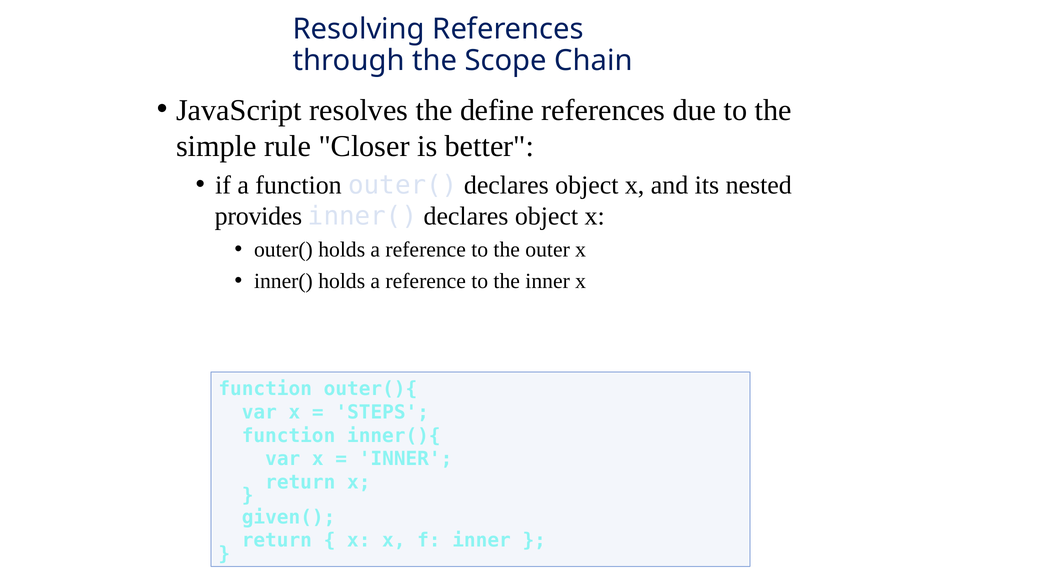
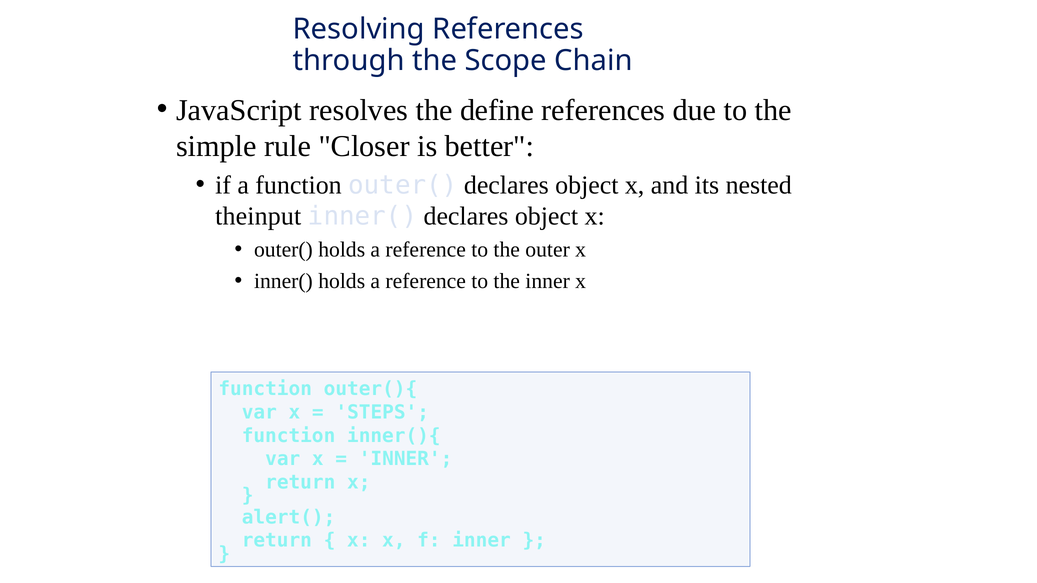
provides: provides -> theinput (258, 216)
given(: given( -> alert( (289, 518)
